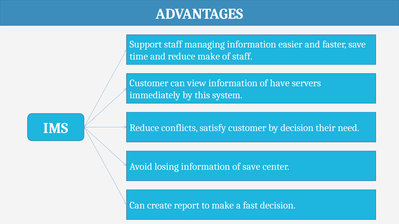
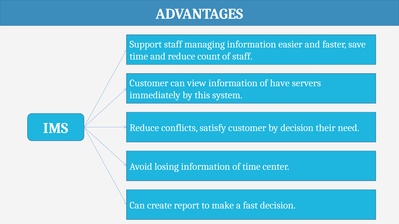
reduce make: make -> count (209, 56)
of save: save -> time (251, 167)
